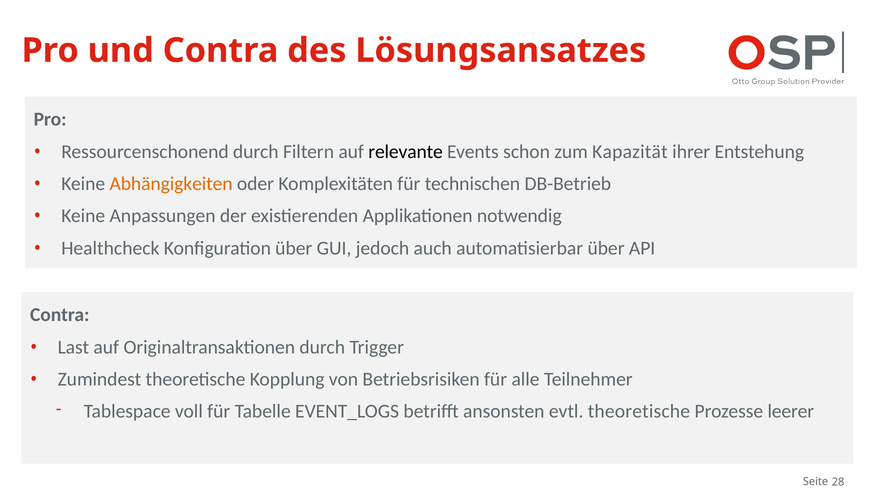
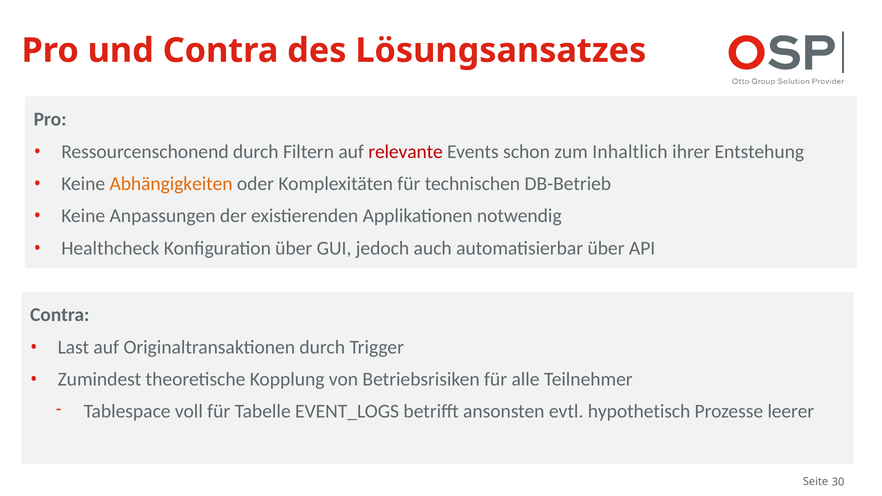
relevante colour: black -> red (406, 152)
Kapazität: Kapazität -> Inhaltlich (630, 152)
evtl theoretische: theoretische -> hypothetisch (639, 412)
28: 28 -> 30 (838, 482)
